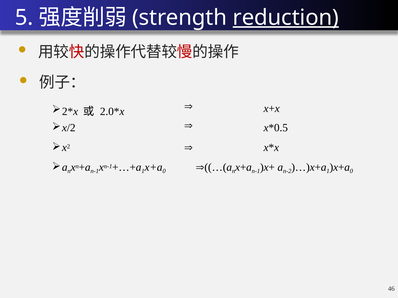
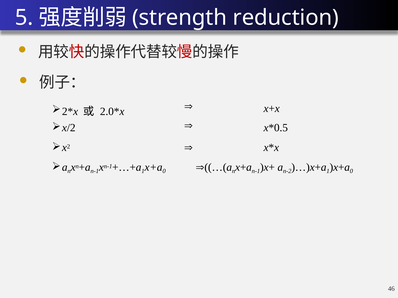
reduction underline: present -> none (286, 18)
